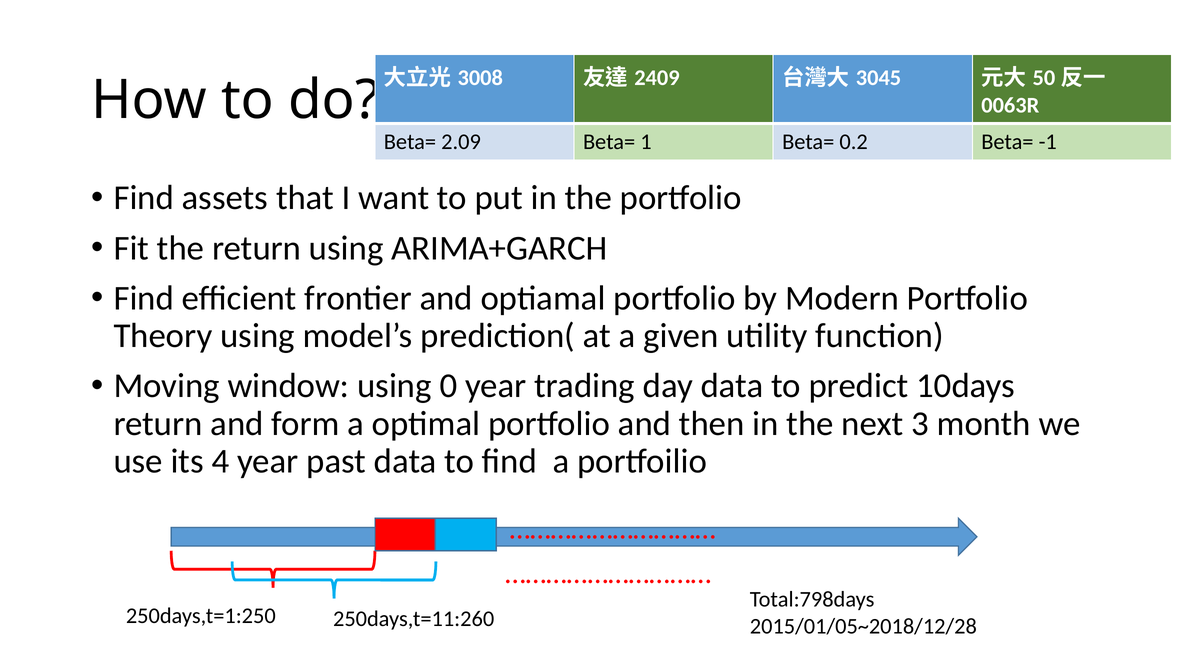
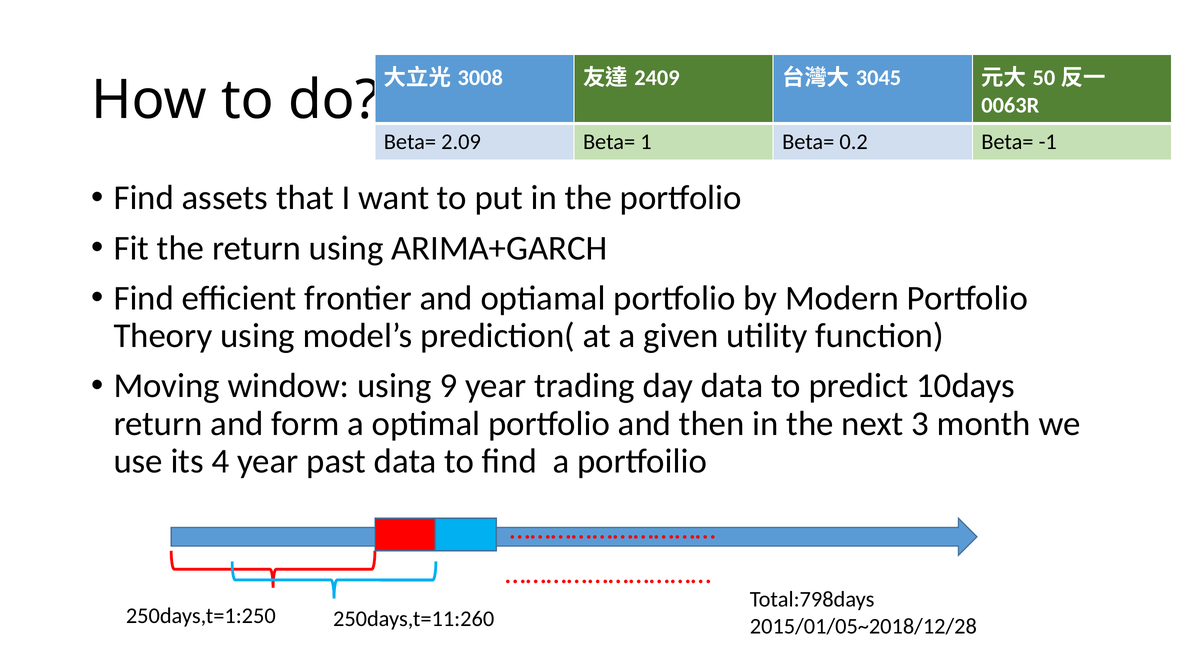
0: 0 -> 9 (448, 386)
